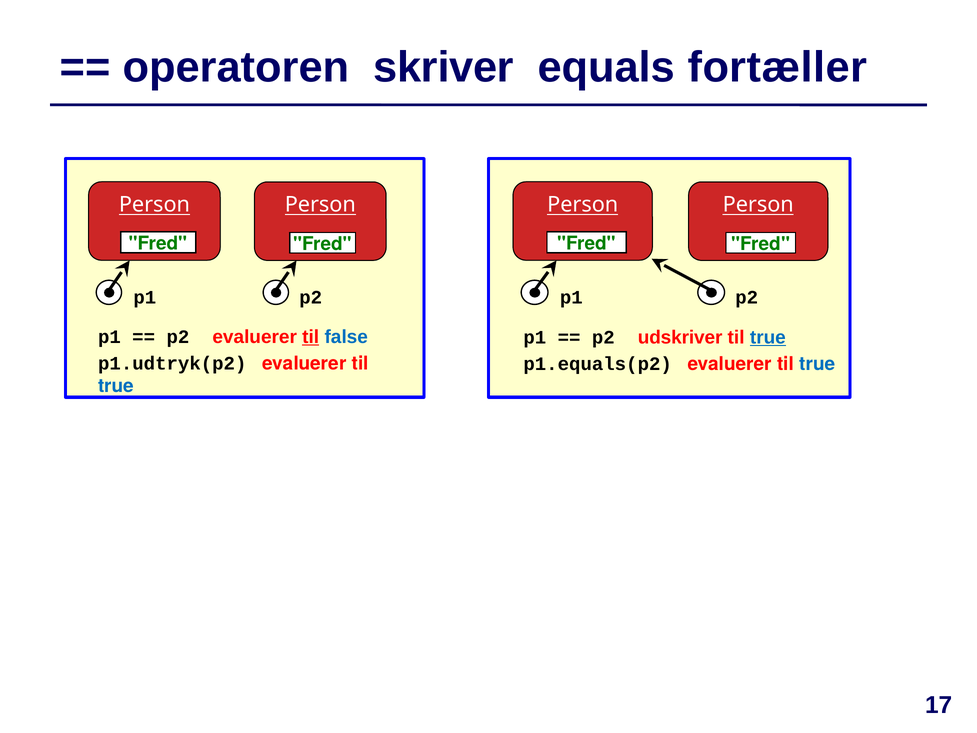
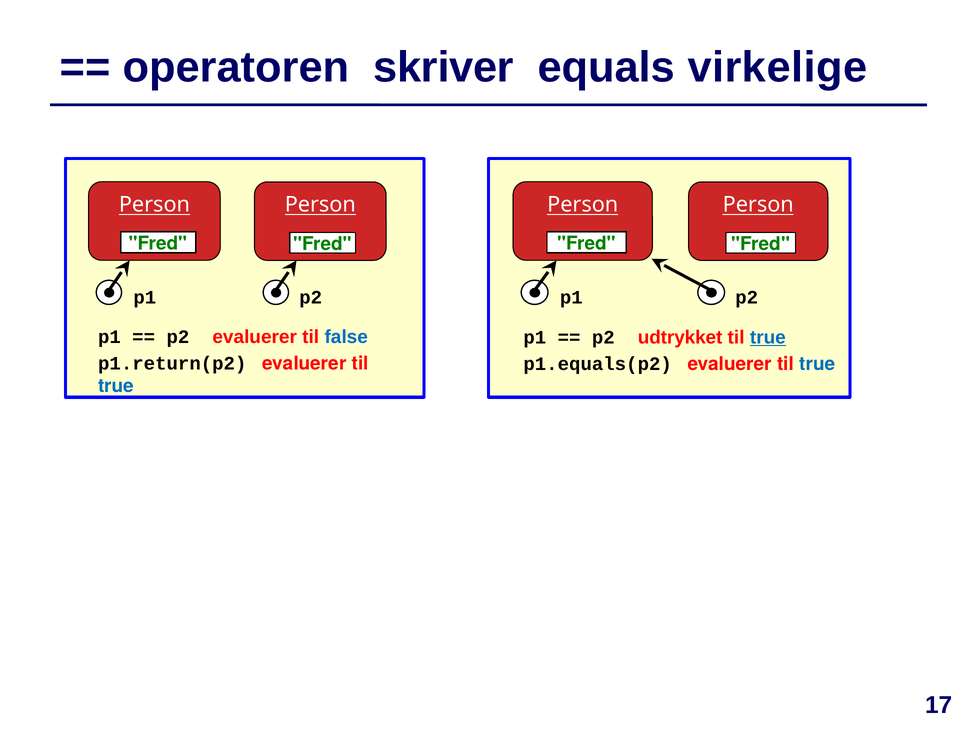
fortæller: fortæller -> virkelige (777, 67)
til underline: present -> none (311, 337)
udskriver: udskriver -> udtrykket (680, 337)
p1.udtryk(p2: p1.udtryk(p2 -> p1.return(p2 (172, 363)
